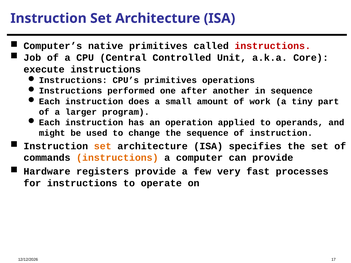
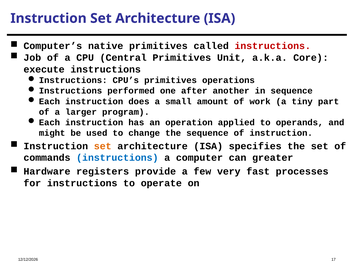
Central Controlled: Controlled -> Primitives (182, 58)
instructions colour: orange -> blue (117, 158)
can provide: provide -> greater (273, 158)
